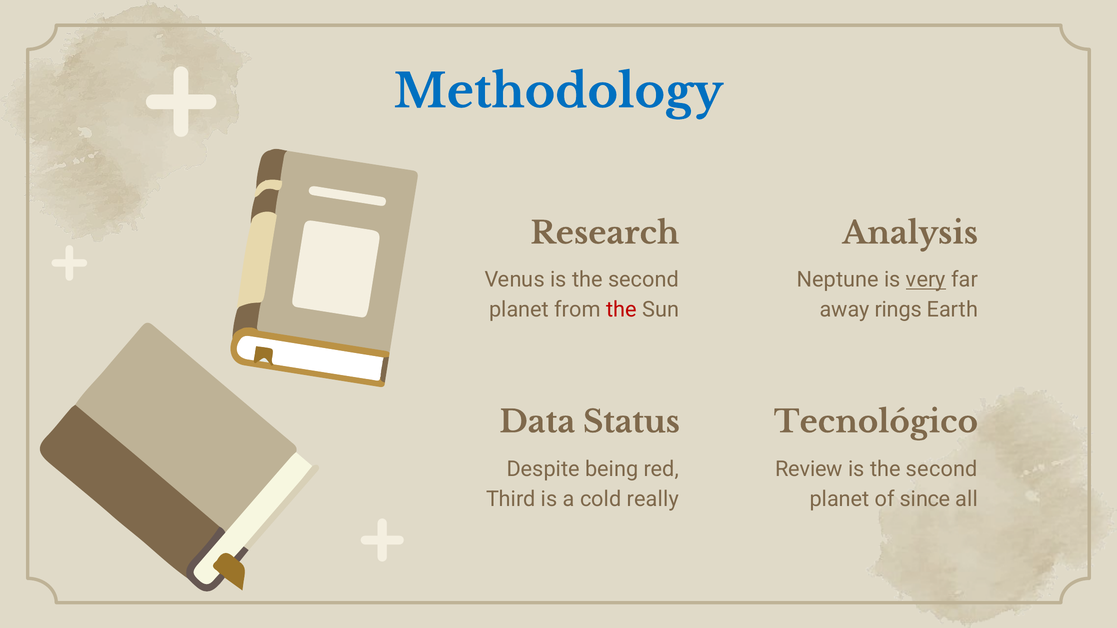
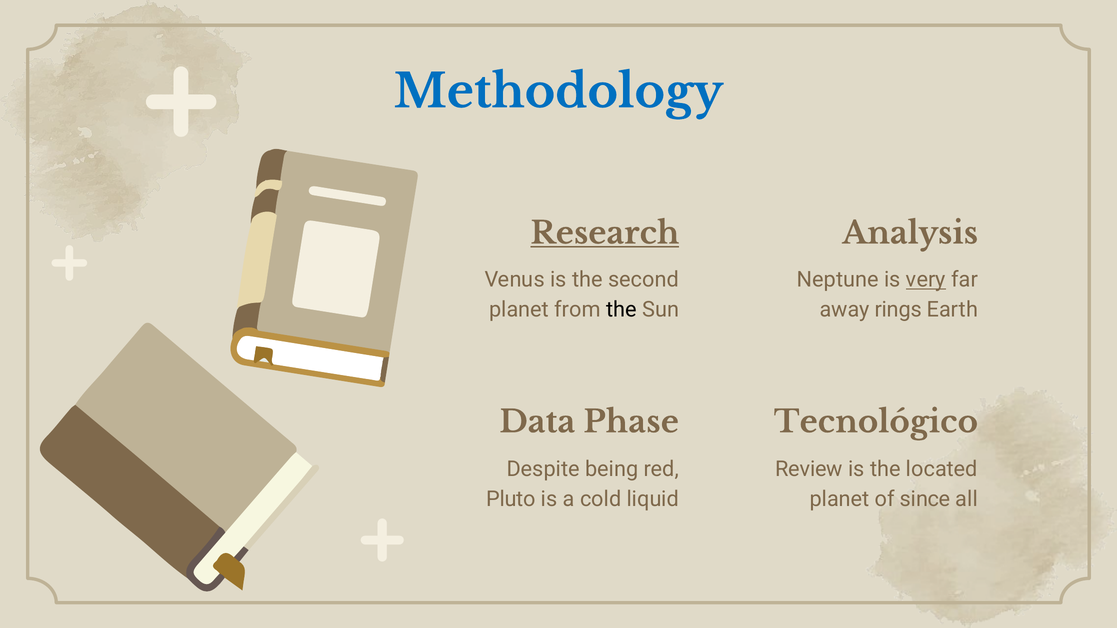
Research underline: none -> present (605, 233)
the colour: red -> black (621, 310)
Status: Status -> Phase (631, 422)
second: second -> located (942, 469)
Third: Third -> Pluto (511, 499)
really: really -> liquid (653, 499)
